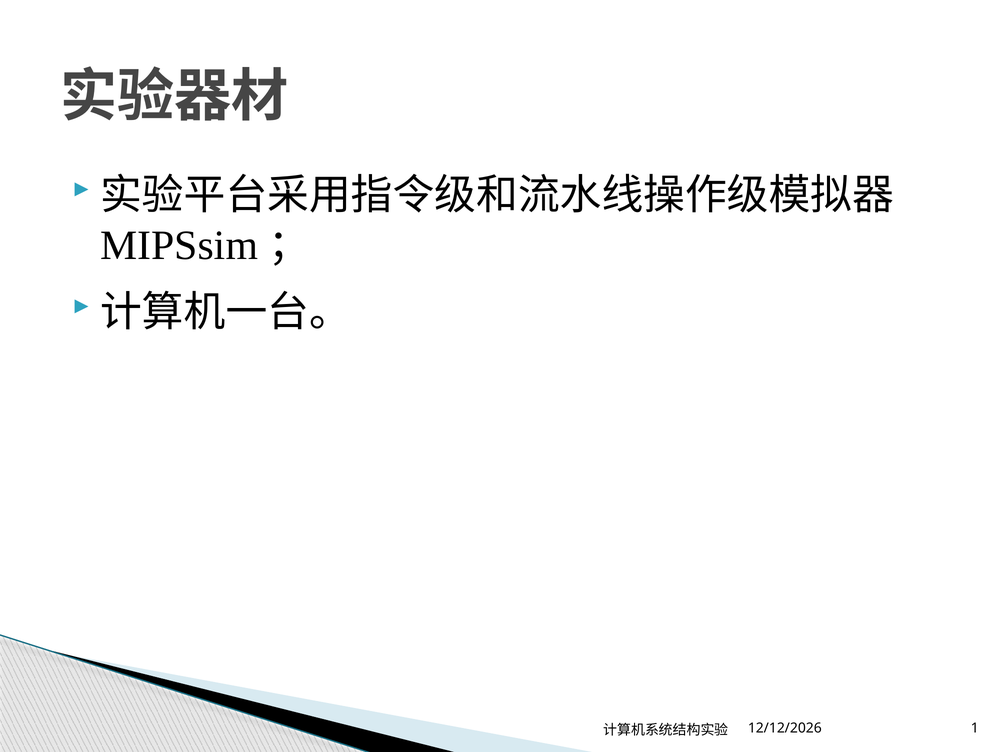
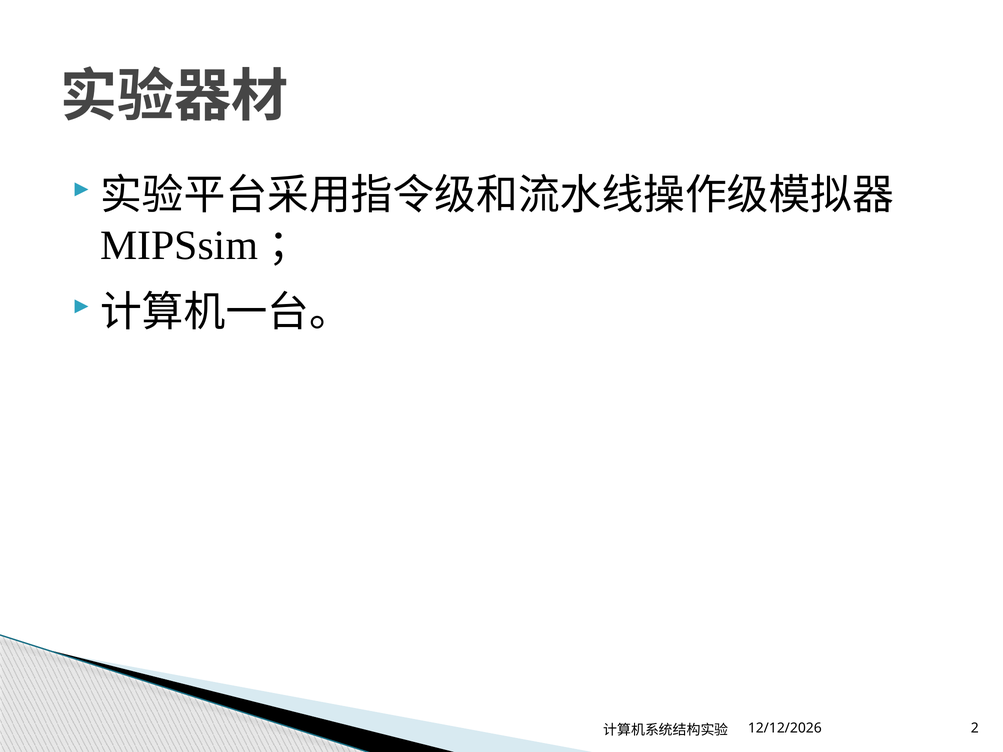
1: 1 -> 2 (975, 728)
